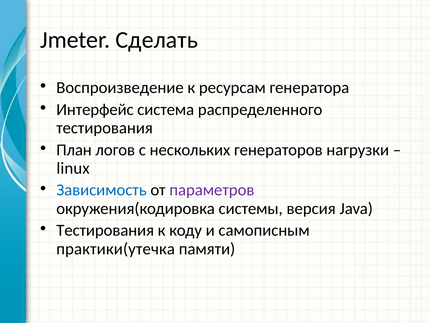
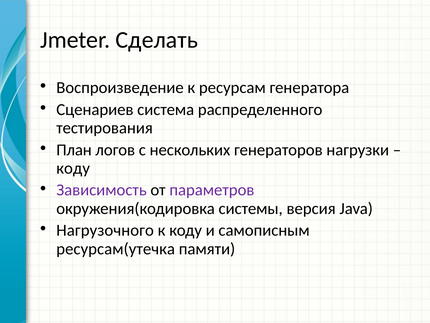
Интерфейс: Интерфейс -> Сценариев (95, 109)
linux: linux -> коду (73, 168)
Зависимость colour: blue -> purple (101, 190)
Тестирования: Тестирования -> Нагрузочного (105, 230)
практики(утечка: практики(утечка -> ресурсам(утечка (116, 248)
